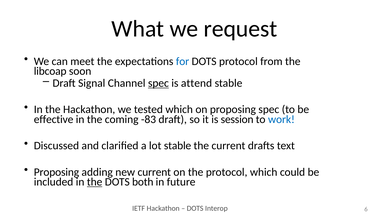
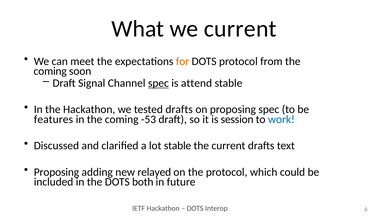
we request: request -> current (240, 29)
for colour: blue -> orange (183, 61)
libcoap: libcoap -> coming (50, 71)
tested which: which -> drafts (179, 109)
effective: effective -> features (53, 119)
-83: -83 -> -53 (149, 119)
new current: current -> relayed (154, 172)
the underline: present -> none (95, 182)
